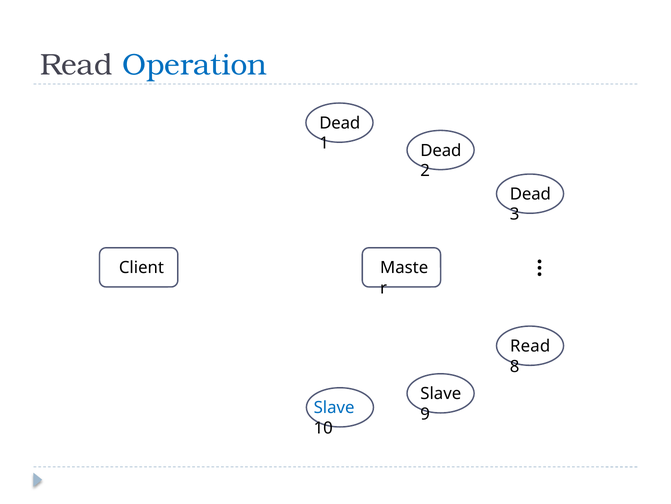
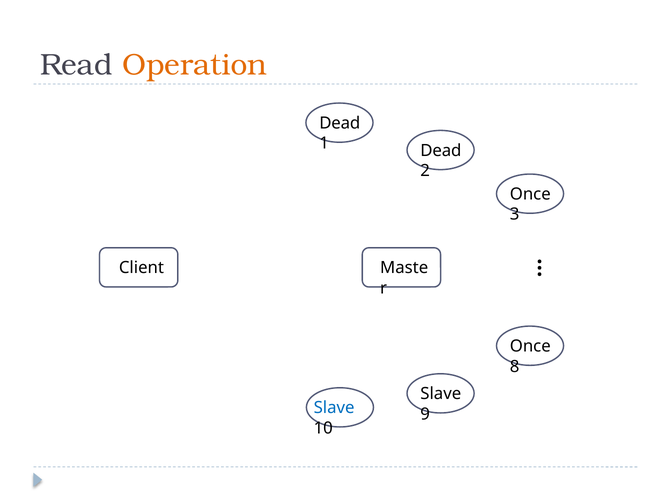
Operation colour: blue -> orange (195, 65)
Dead: Dead -> Once (530, 194)
Read: Read -> Once (530, 346)
